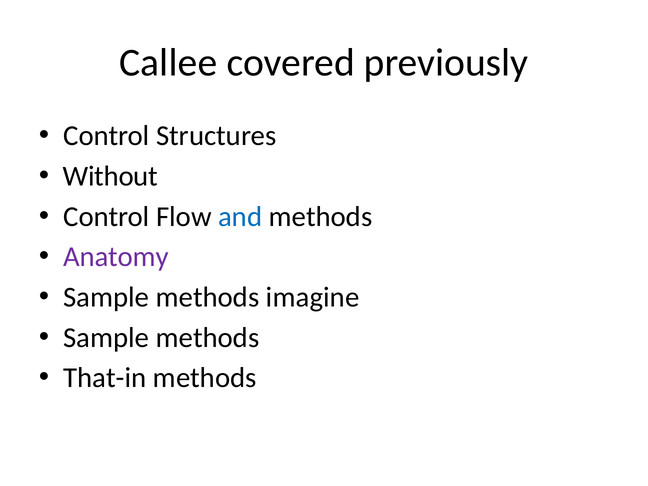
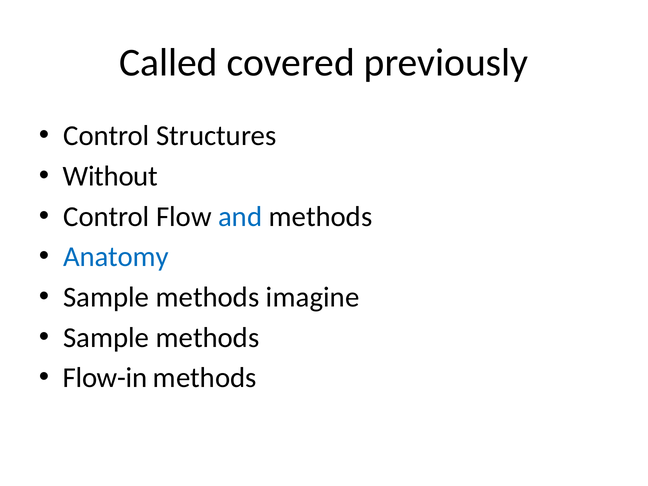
Callee: Callee -> Called (168, 63)
Anatomy colour: purple -> blue (116, 257)
That-in: That-in -> Flow-in (105, 378)
